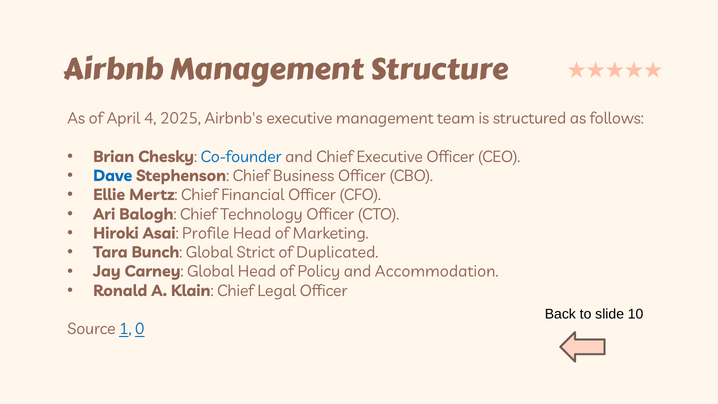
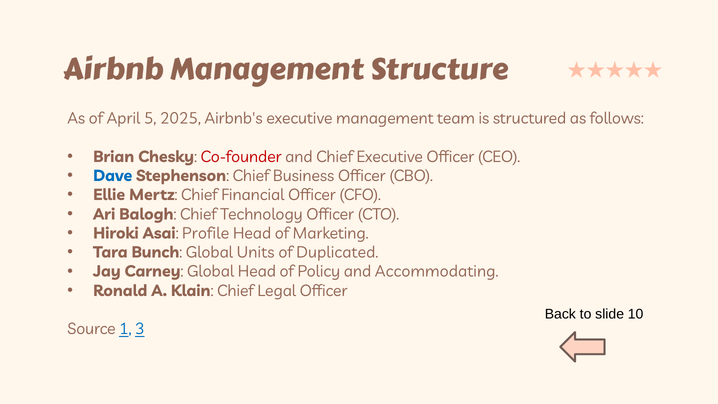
4: 4 -> 5 (150, 119)
Co-founder colour: blue -> red (241, 157)
Strict: Strict -> Units (256, 253)
Accommodation: Accommodation -> Accommodating (437, 272)
0: 0 -> 3 (140, 329)
